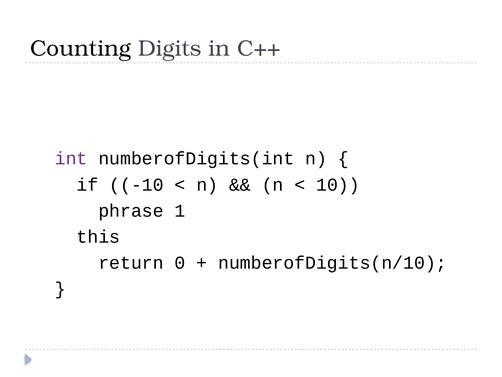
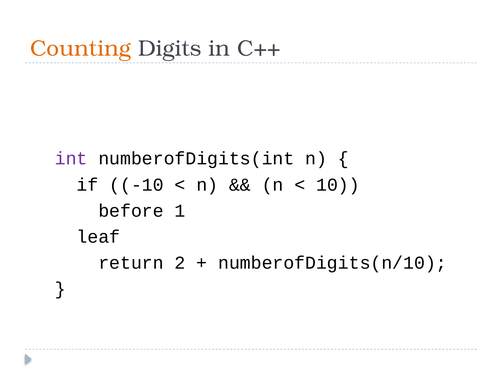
Counting colour: black -> orange (80, 48)
phrase: phrase -> before (131, 210)
this: this -> leaf (98, 236)
0: 0 -> 2 (180, 262)
